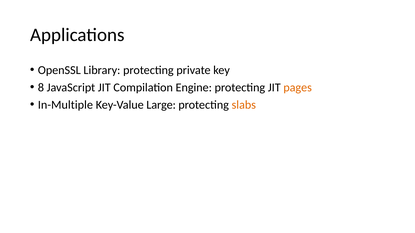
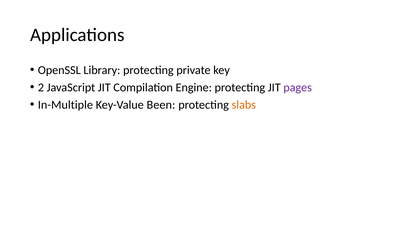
8: 8 -> 2 (41, 88)
pages colour: orange -> purple (298, 88)
Large: Large -> Been (161, 105)
